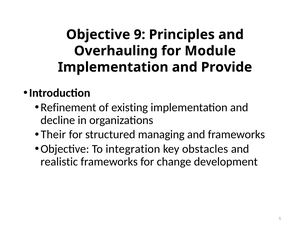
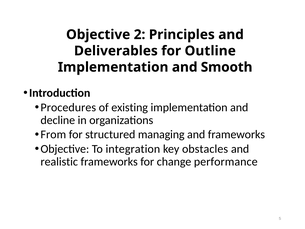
9: 9 -> 2 (140, 35)
Overhauling: Overhauling -> Deliverables (116, 51)
Module: Module -> Outline (210, 51)
Provide: Provide -> Smooth (227, 67)
Refinement: Refinement -> Procedures (68, 107)
Their: Their -> From (53, 134)
development: development -> performance (226, 162)
